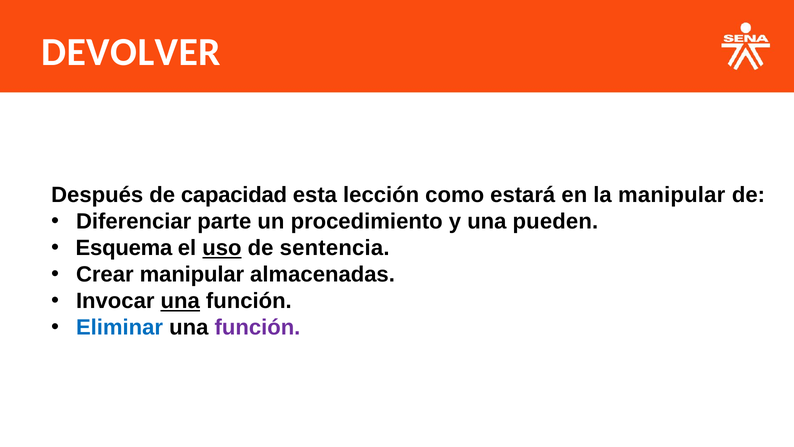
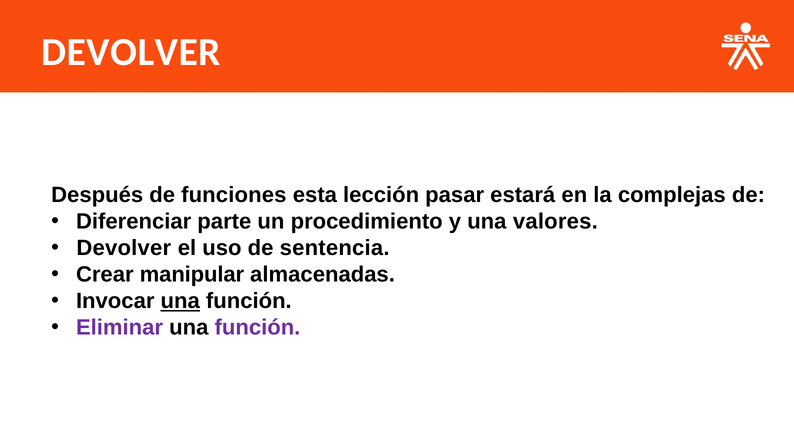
capacidad: capacidad -> funciones (234, 195)
como: como -> pasar (455, 195)
la manipular: manipular -> complejas (672, 195)
pueden: pueden -> valores (555, 221)
Esquema: Esquema -> Devolver (124, 248)
uso underline: present -> none (222, 248)
Eliminar colour: blue -> purple (120, 327)
